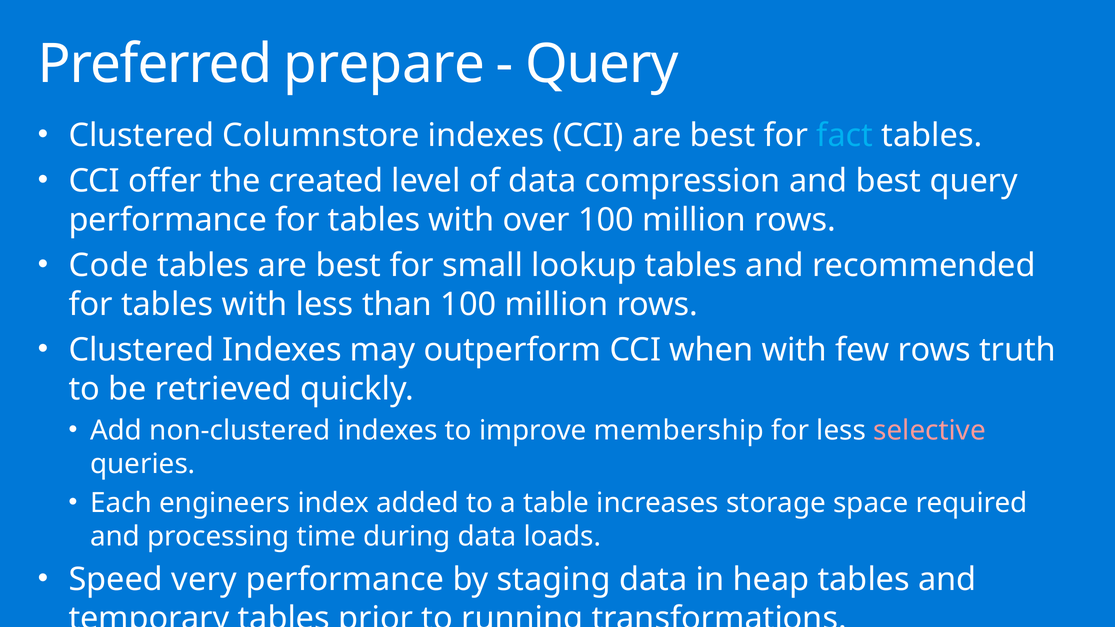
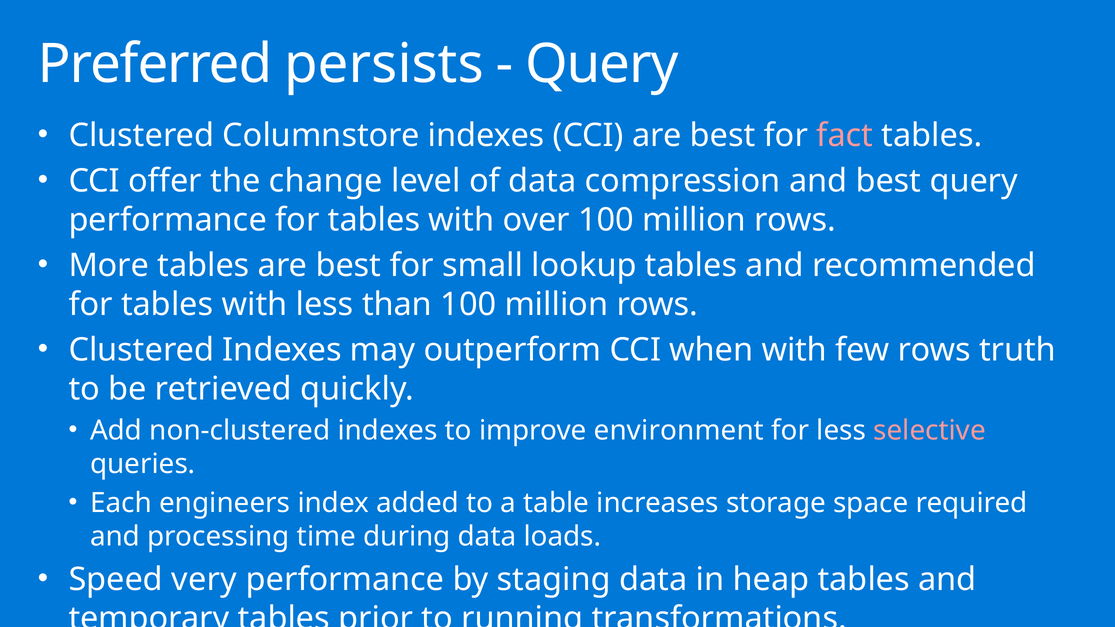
prepare: prepare -> persists (384, 64)
fact colour: light blue -> pink (845, 135)
created: created -> change (326, 181)
Code: Code -> More (109, 266)
membership: membership -> environment (679, 431)
